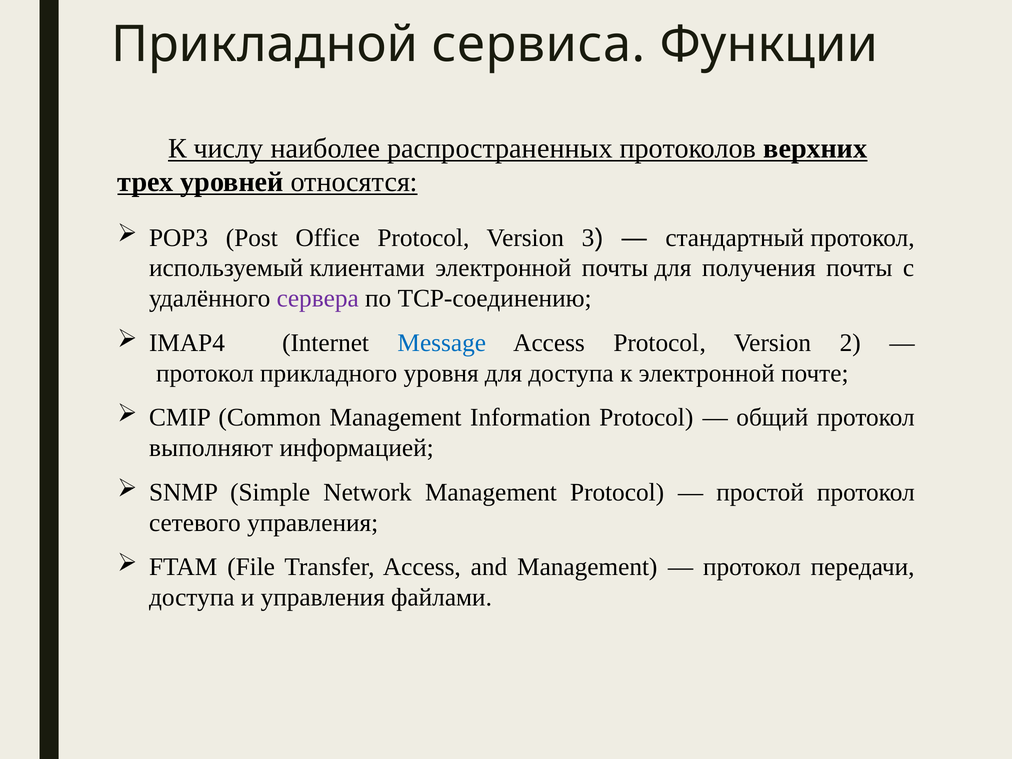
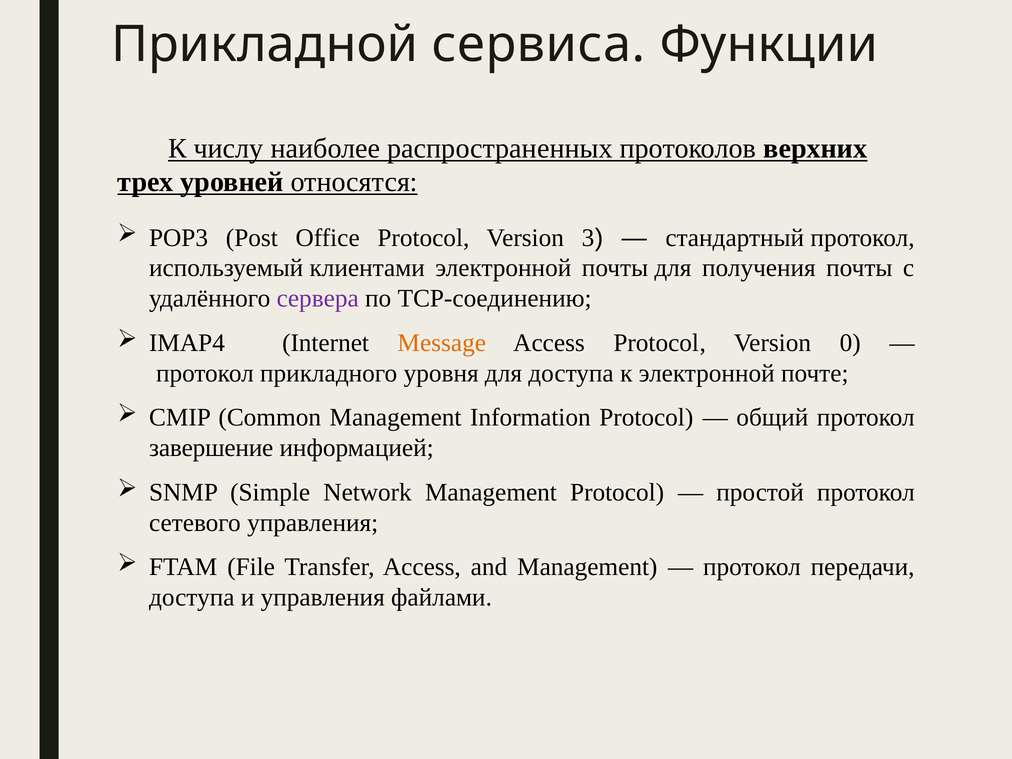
Message colour: blue -> orange (442, 343)
2: 2 -> 0 (850, 343)
выполняют: выполняют -> завершение (211, 448)
